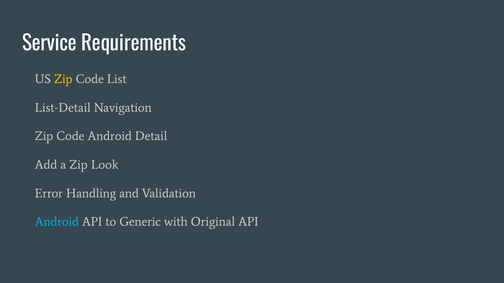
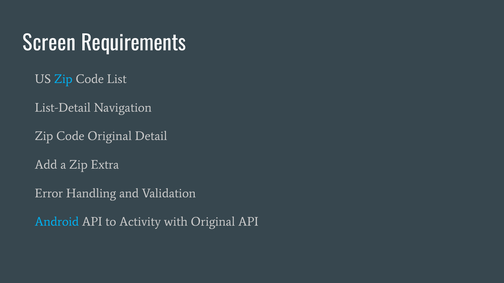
Service: Service -> Screen (49, 44)
Zip colour: yellow -> light blue (63, 79)
Code Android: Android -> Original (110, 136)
Look: Look -> Extra (105, 165)
Generic: Generic -> Activity (140, 222)
